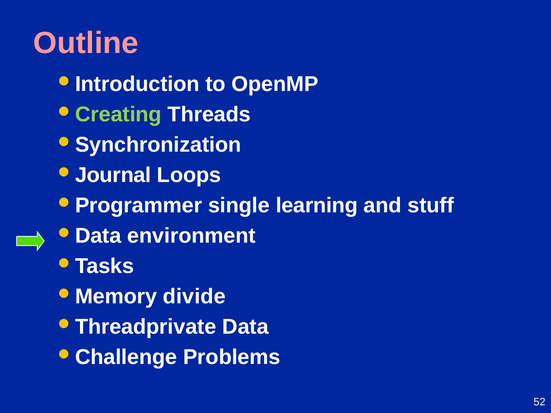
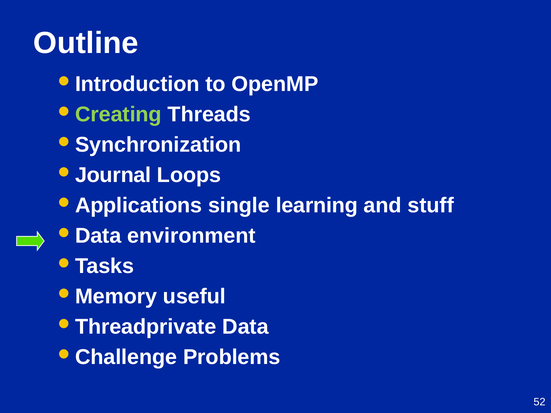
Outline colour: pink -> white (86, 43)
Programmer: Programmer -> Applications (139, 205)
divide: divide -> useful (194, 296)
